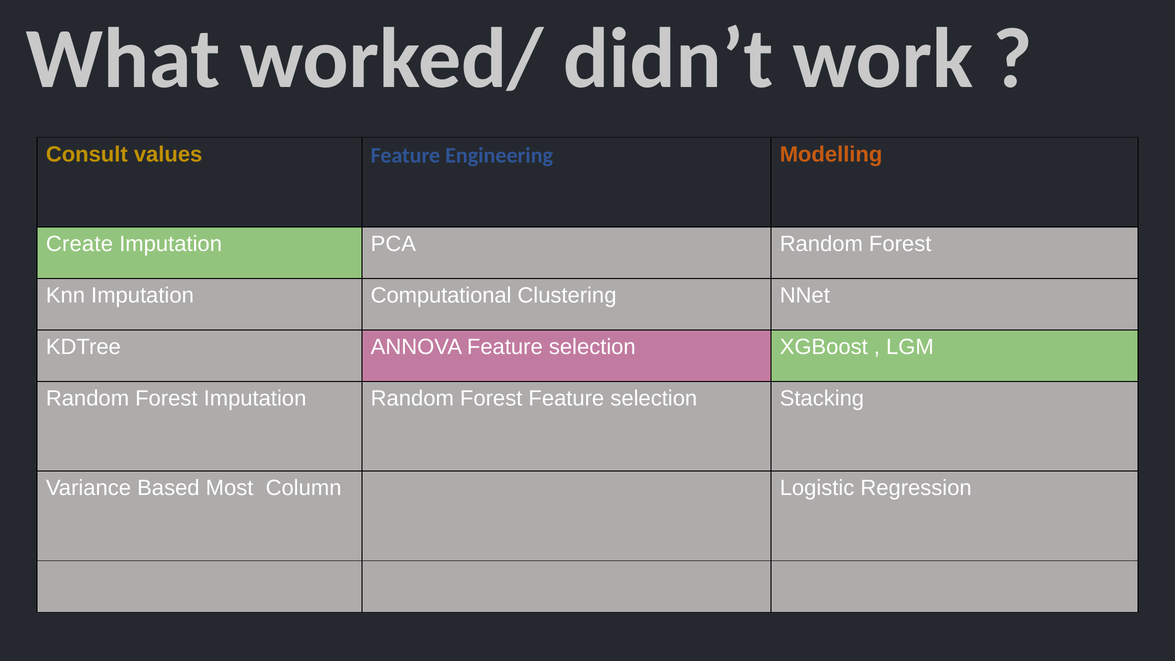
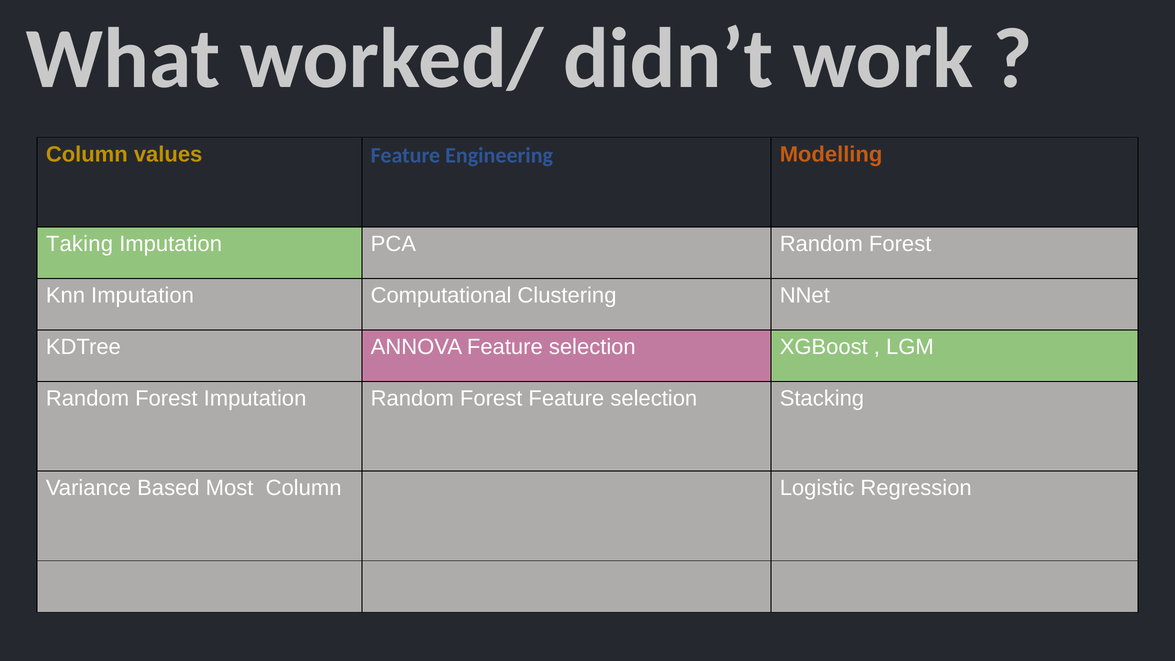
Consult: Consult -> Column (87, 154)
Create: Create -> Taking (79, 244)
